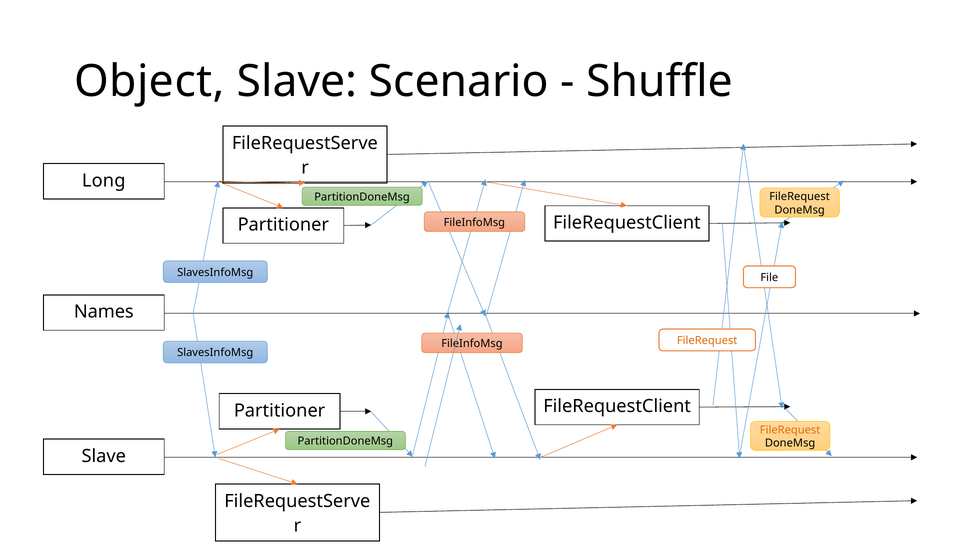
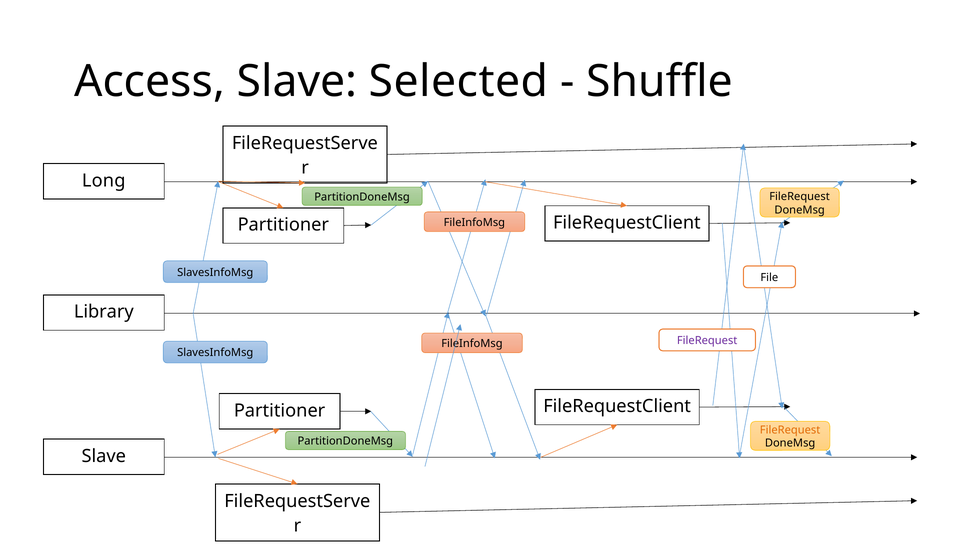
Object: Object -> Access (150, 82)
Scenario: Scenario -> Selected (459, 82)
Names: Names -> Library (104, 312)
FileRequest colour: orange -> purple (707, 341)
